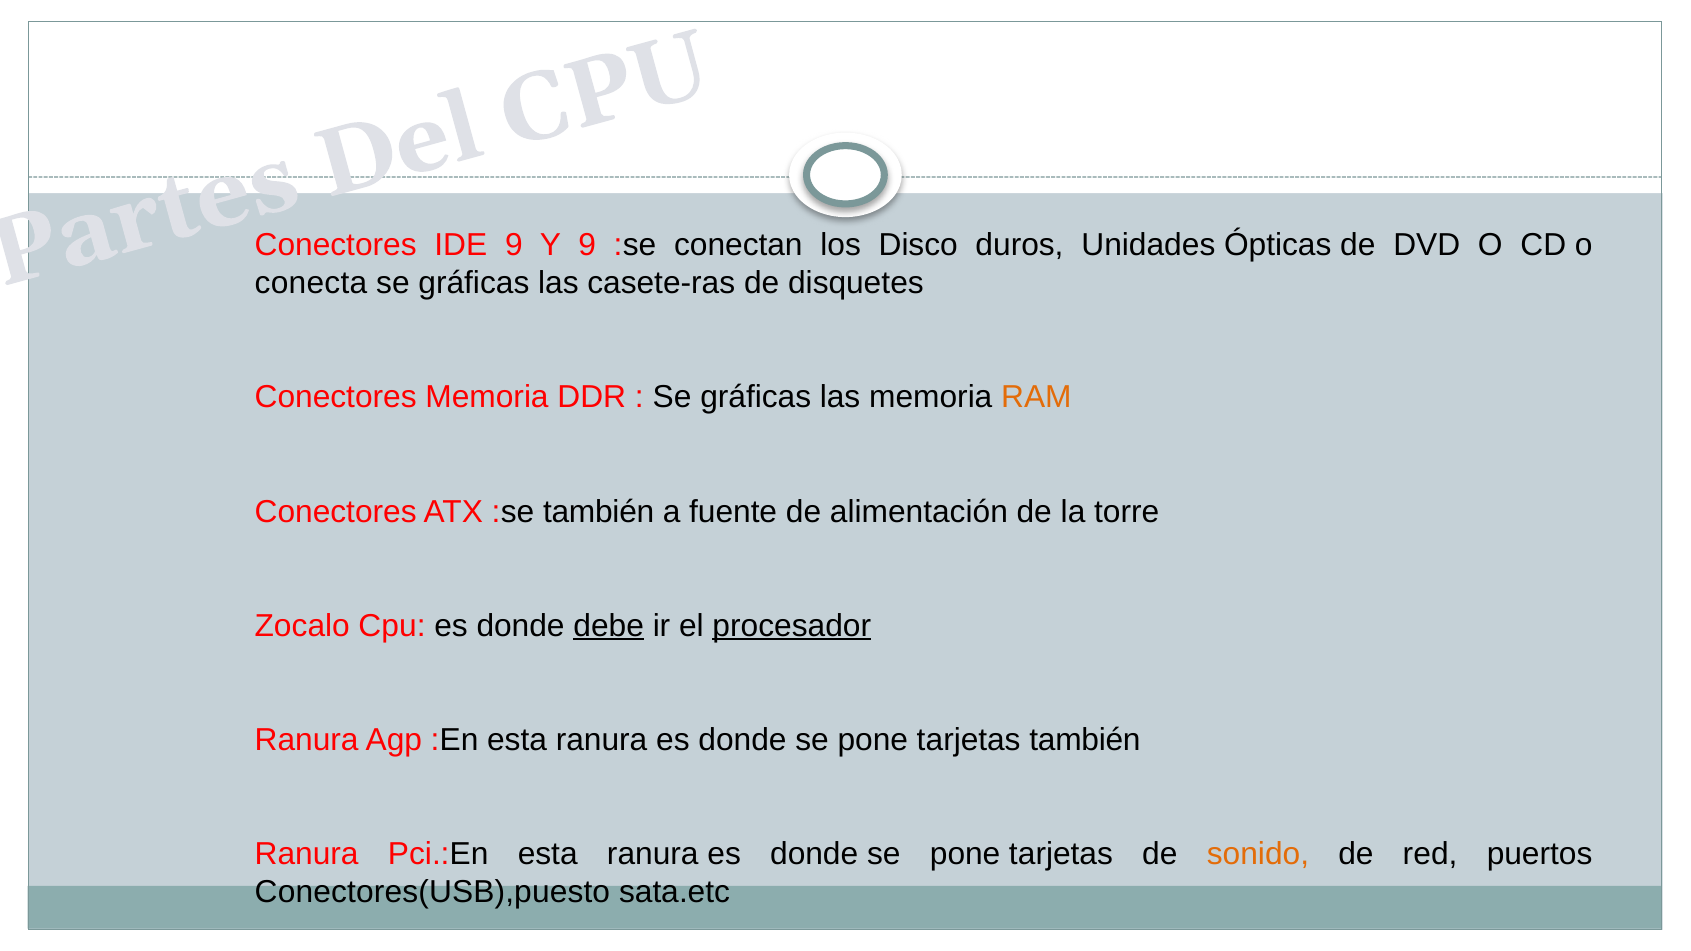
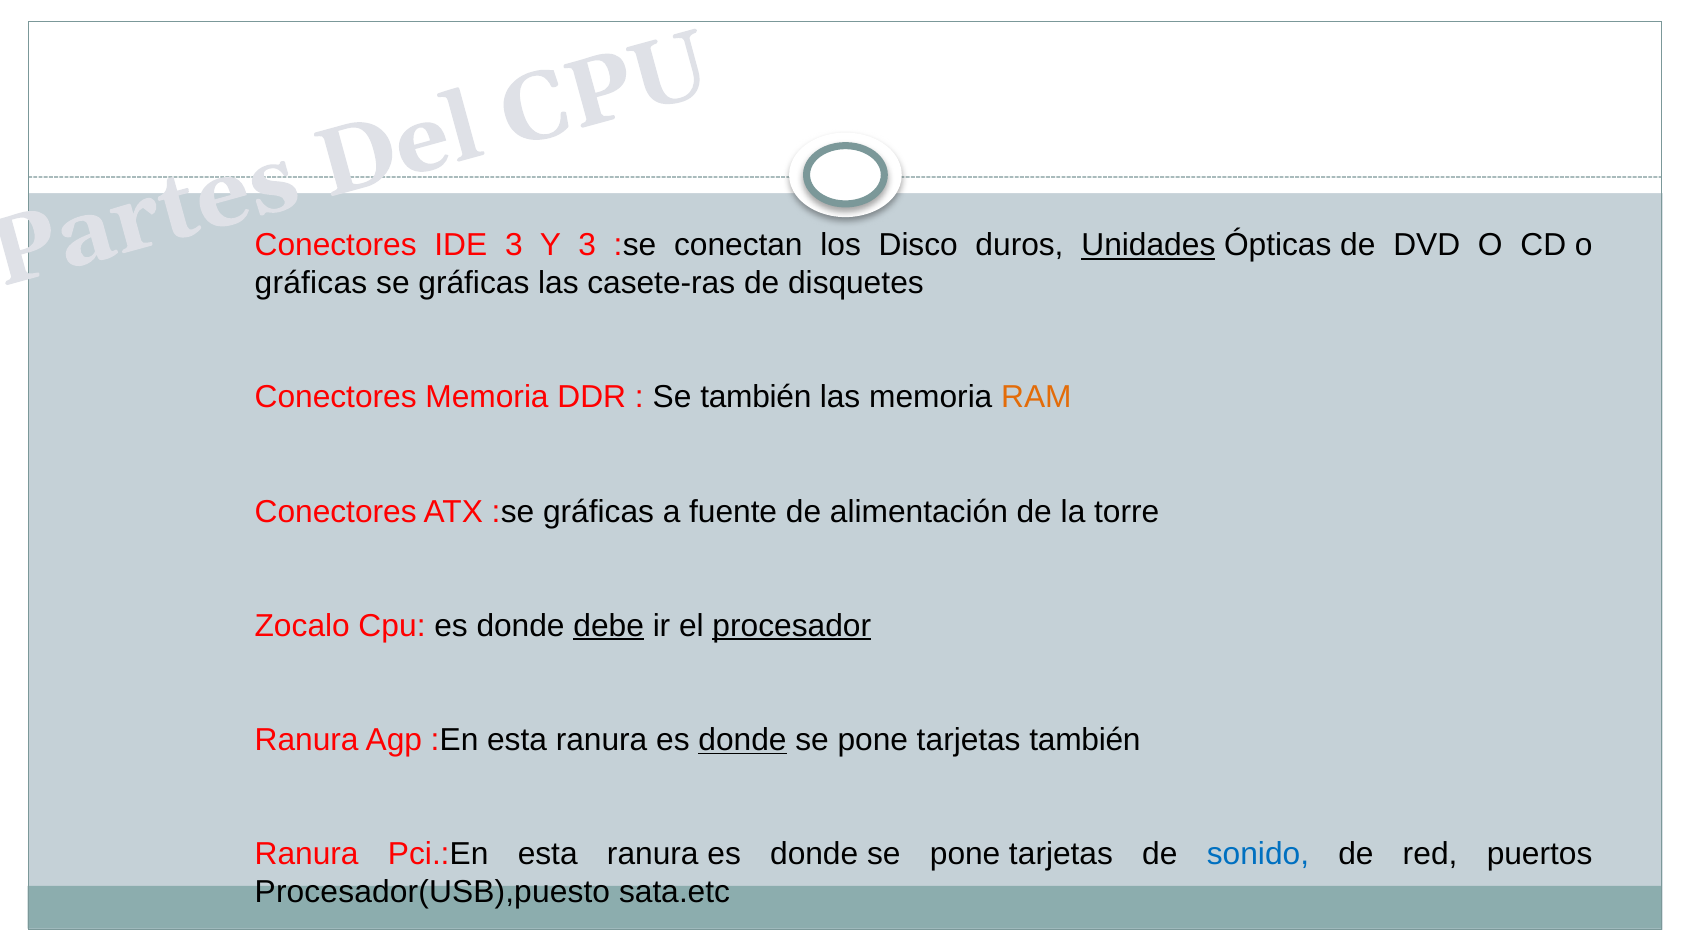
IDE 9: 9 -> 3 (514, 245)
Y 9: 9 -> 3 (587, 245)
Unidades underline: none -> present (1148, 245)
conecta: conecta -> gráficas (311, 283)
gráficas: gráficas -> también (756, 398)
:se también: también -> gráficas (599, 512)
donde underline: none -> present (742, 740)
sonido colour: orange -> blue (1258, 854)
Conectores(USB),puesto: Conectores(USB),puesto -> Procesador(USB),puesto (432, 892)
